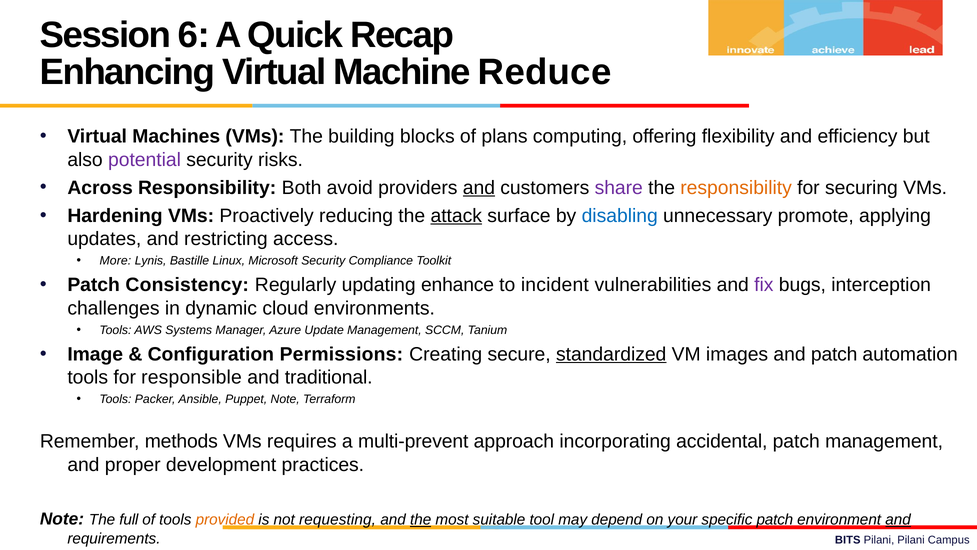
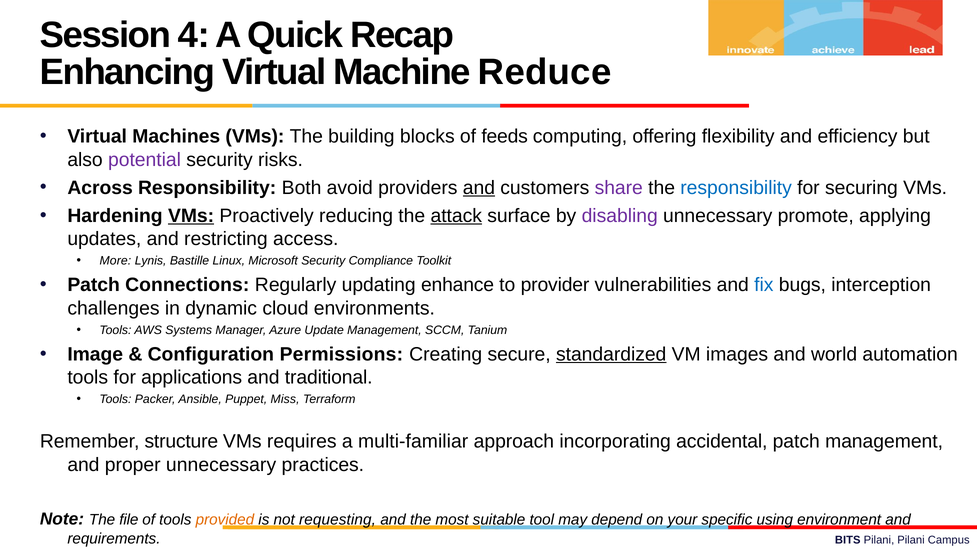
6: 6 -> 4 (194, 35)
plans: plans -> feeds (505, 136)
responsibility colour: orange -> blue (736, 188)
VMs underline: none -> present (191, 216)
disabling colour: blue -> purple (620, 216)
Consistency: Consistency -> Connections (187, 285)
incident: incident -> provider (555, 285)
fix colour: purple -> blue (764, 285)
and patch: patch -> world (834, 354)
responsible: responsible -> applications (192, 377)
Puppet Note: Note -> Miss (285, 399)
methods: methods -> structure (181, 441)
multi-prevent: multi-prevent -> multi-familiar (413, 441)
proper development: development -> unnecessary (221, 464)
full: full -> file (129, 519)
the underline: present -> none (421, 519)
specific patch: patch -> using (775, 519)
and underline: present -> none (898, 519)
